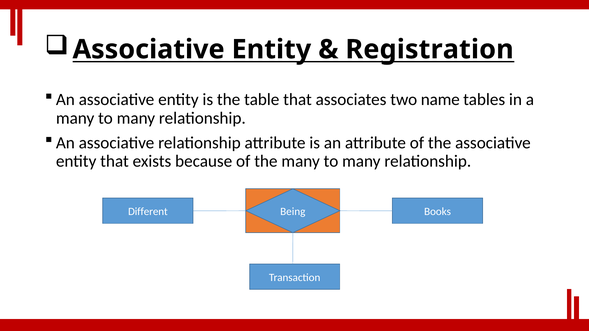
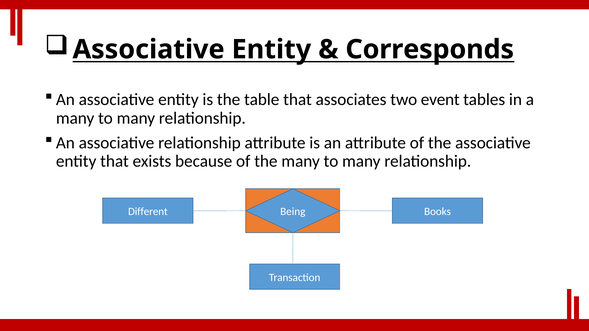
Registration: Registration -> Corresponds (430, 49)
name: name -> event (440, 100)
